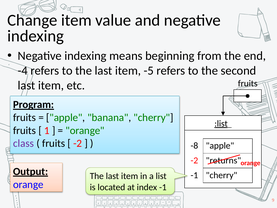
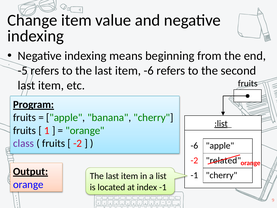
-4: -4 -> -5 (23, 71)
item -5: -5 -> -6 (149, 71)
-8: -8 -> -6 (194, 146)
returns: returns -> related (223, 160)
